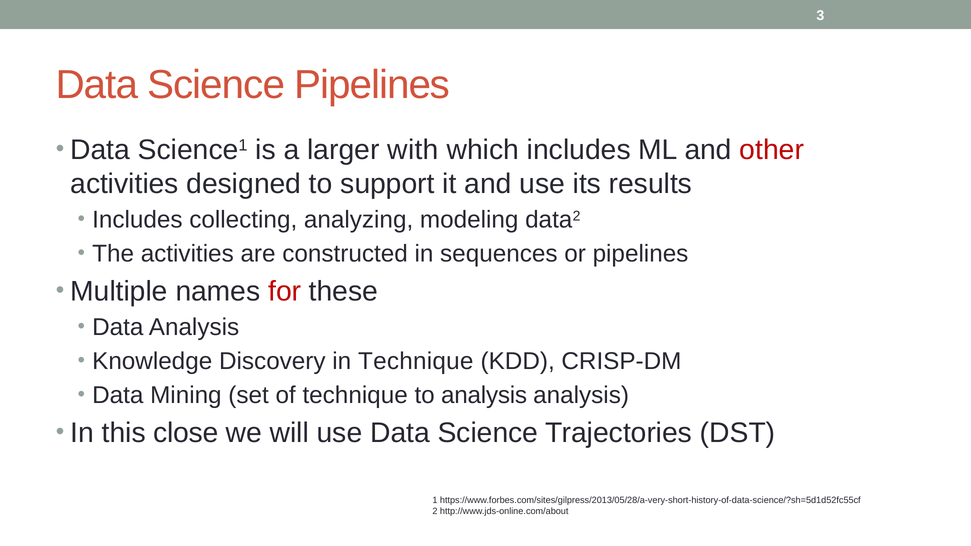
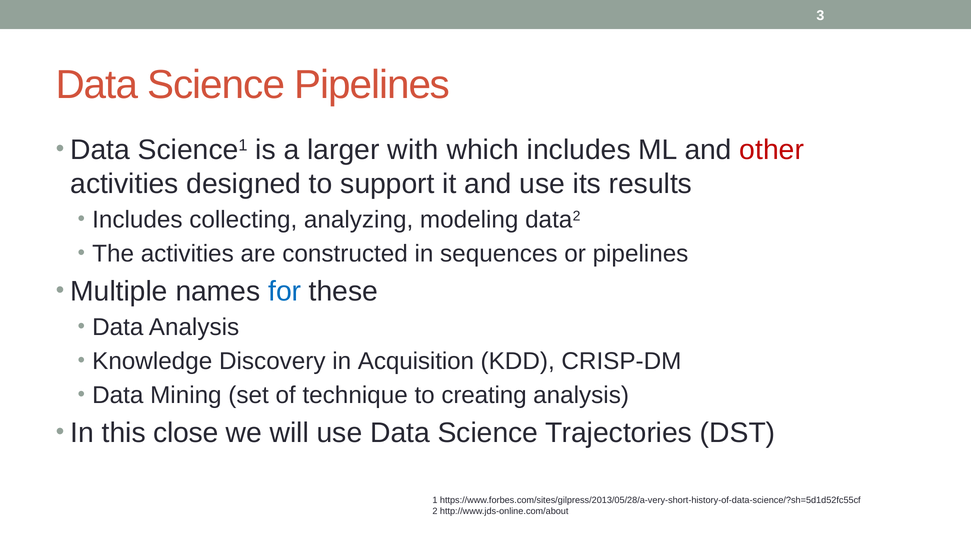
for colour: red -> blue (285, 291)
in Technique: Technique -> Acquisition (416, 362)
to analysis: analysis -> creating (484, 396)
